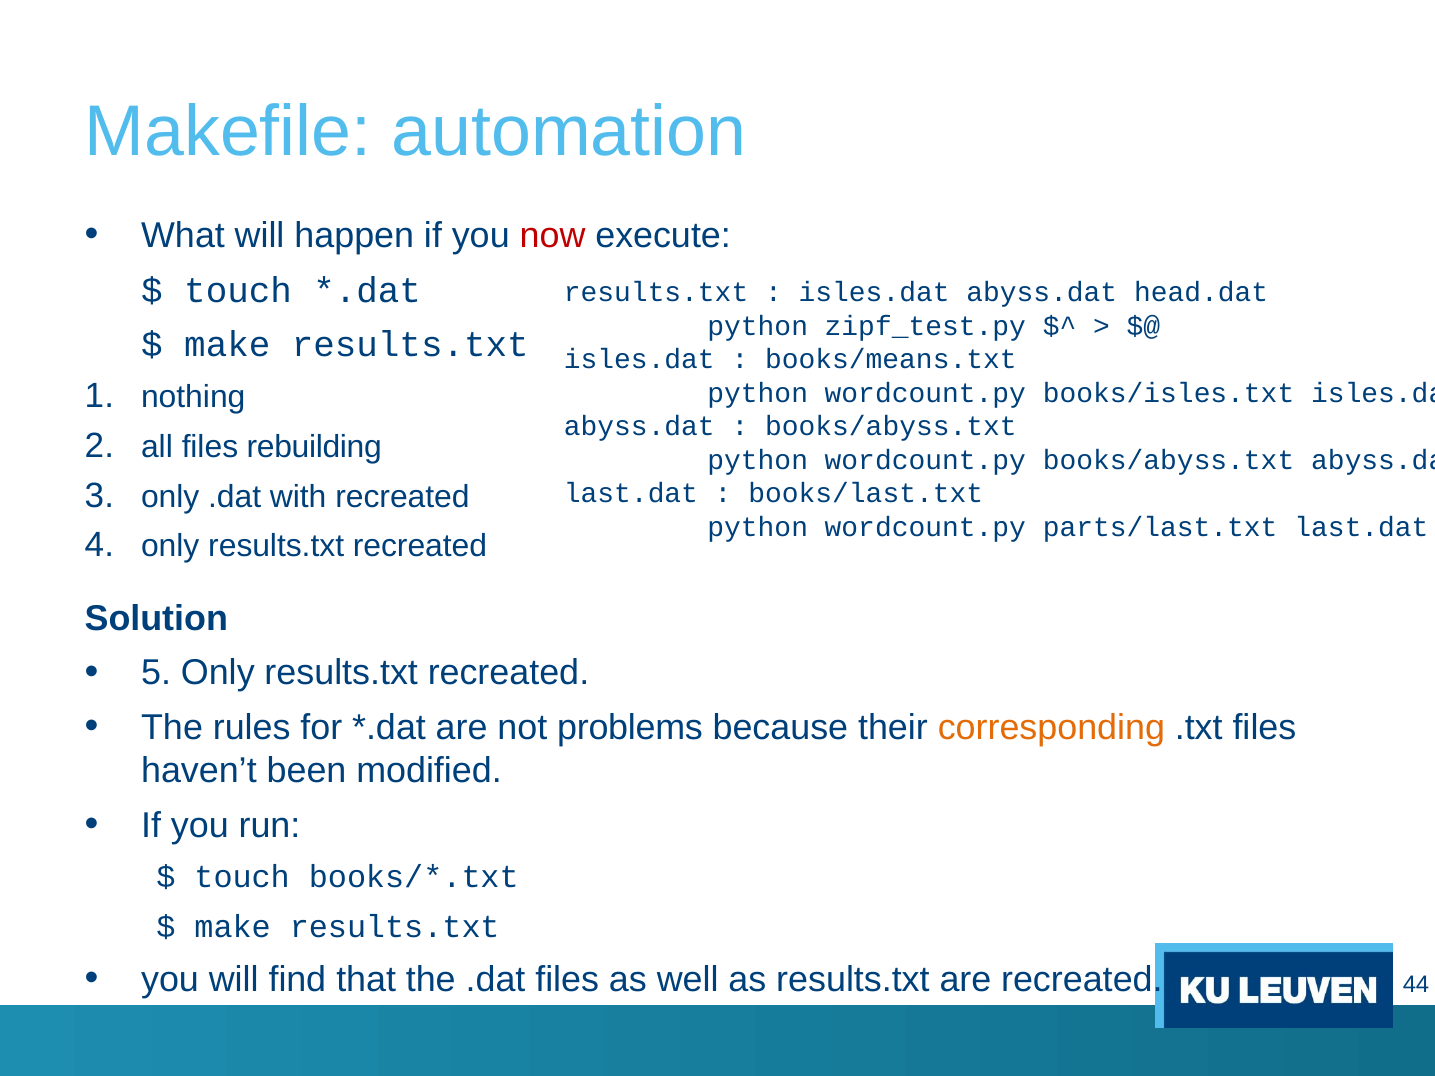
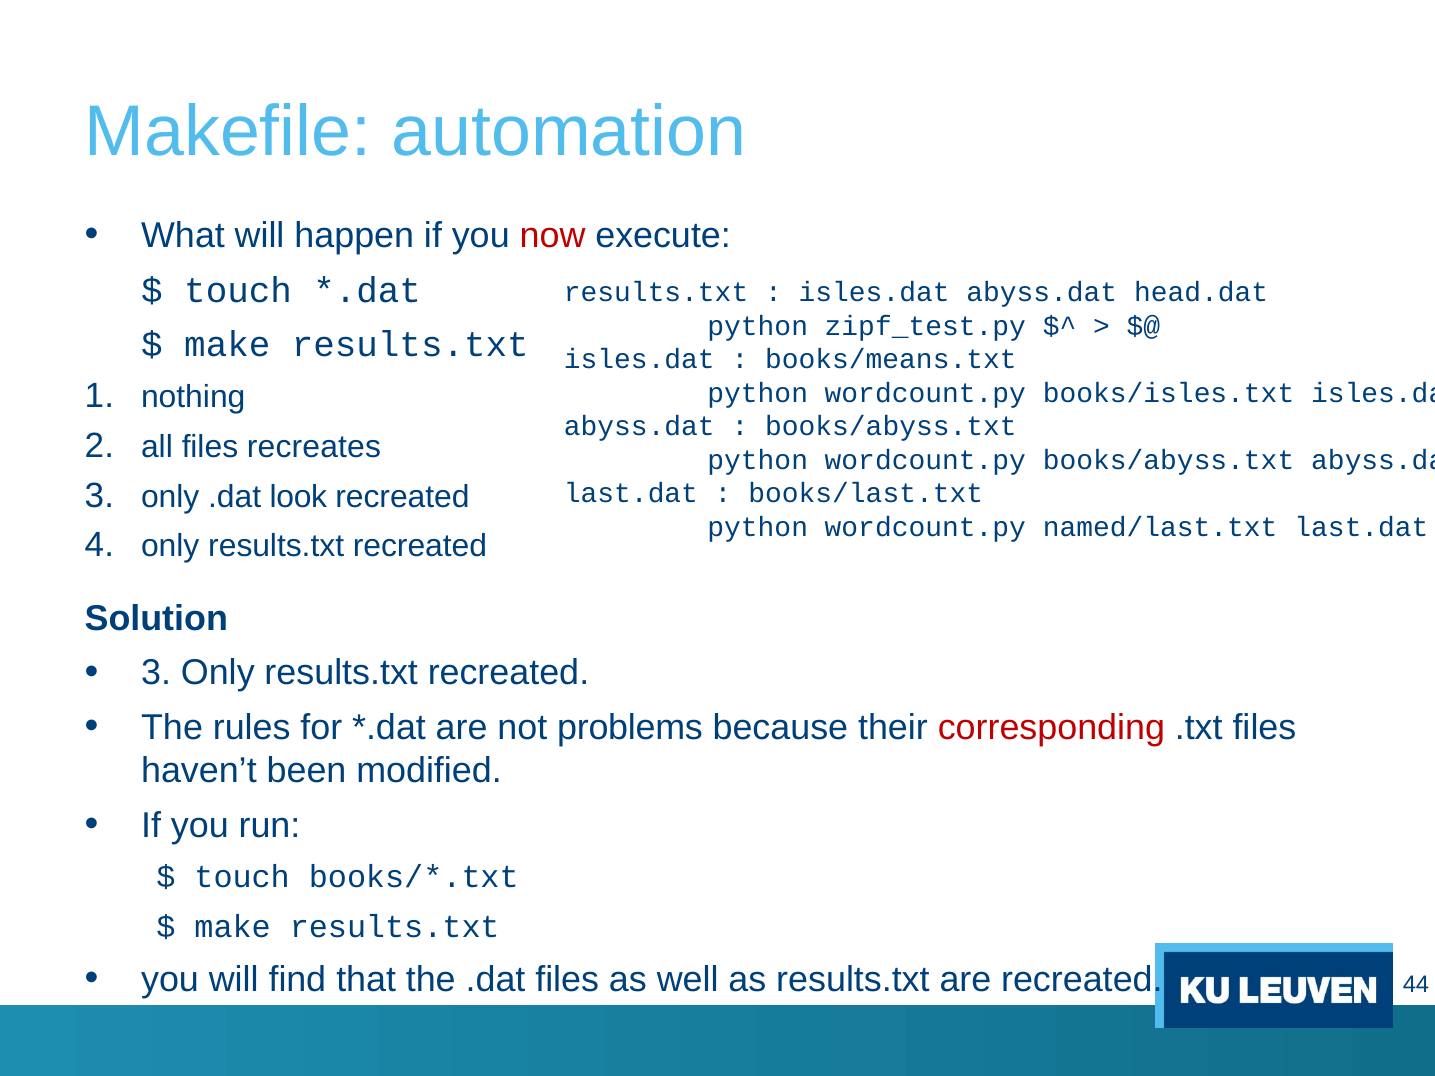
rebuilding: rebuilding -> recreates (314, 447)
with: with -> look (298, 497)
parts/last.txt: parts/last.txt -> named/last.txt (1160, 527)
5: 5 -> 3 (156, 673)
corresponding colour: orange -> red (1051, 728)
